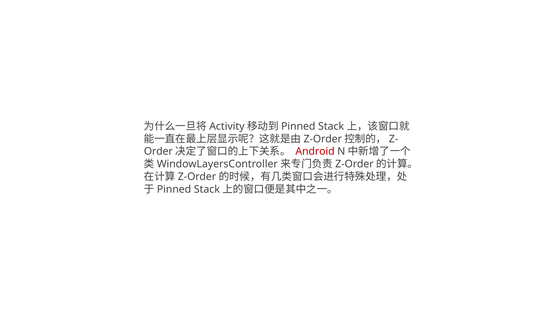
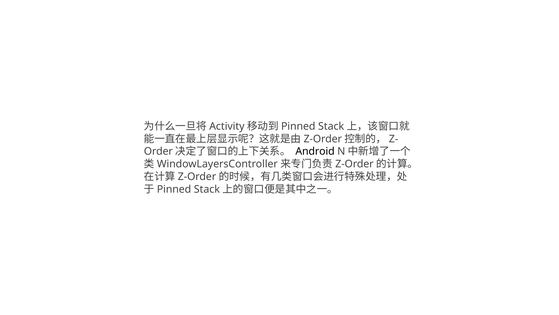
Android colour: red -> black (315, 151)
